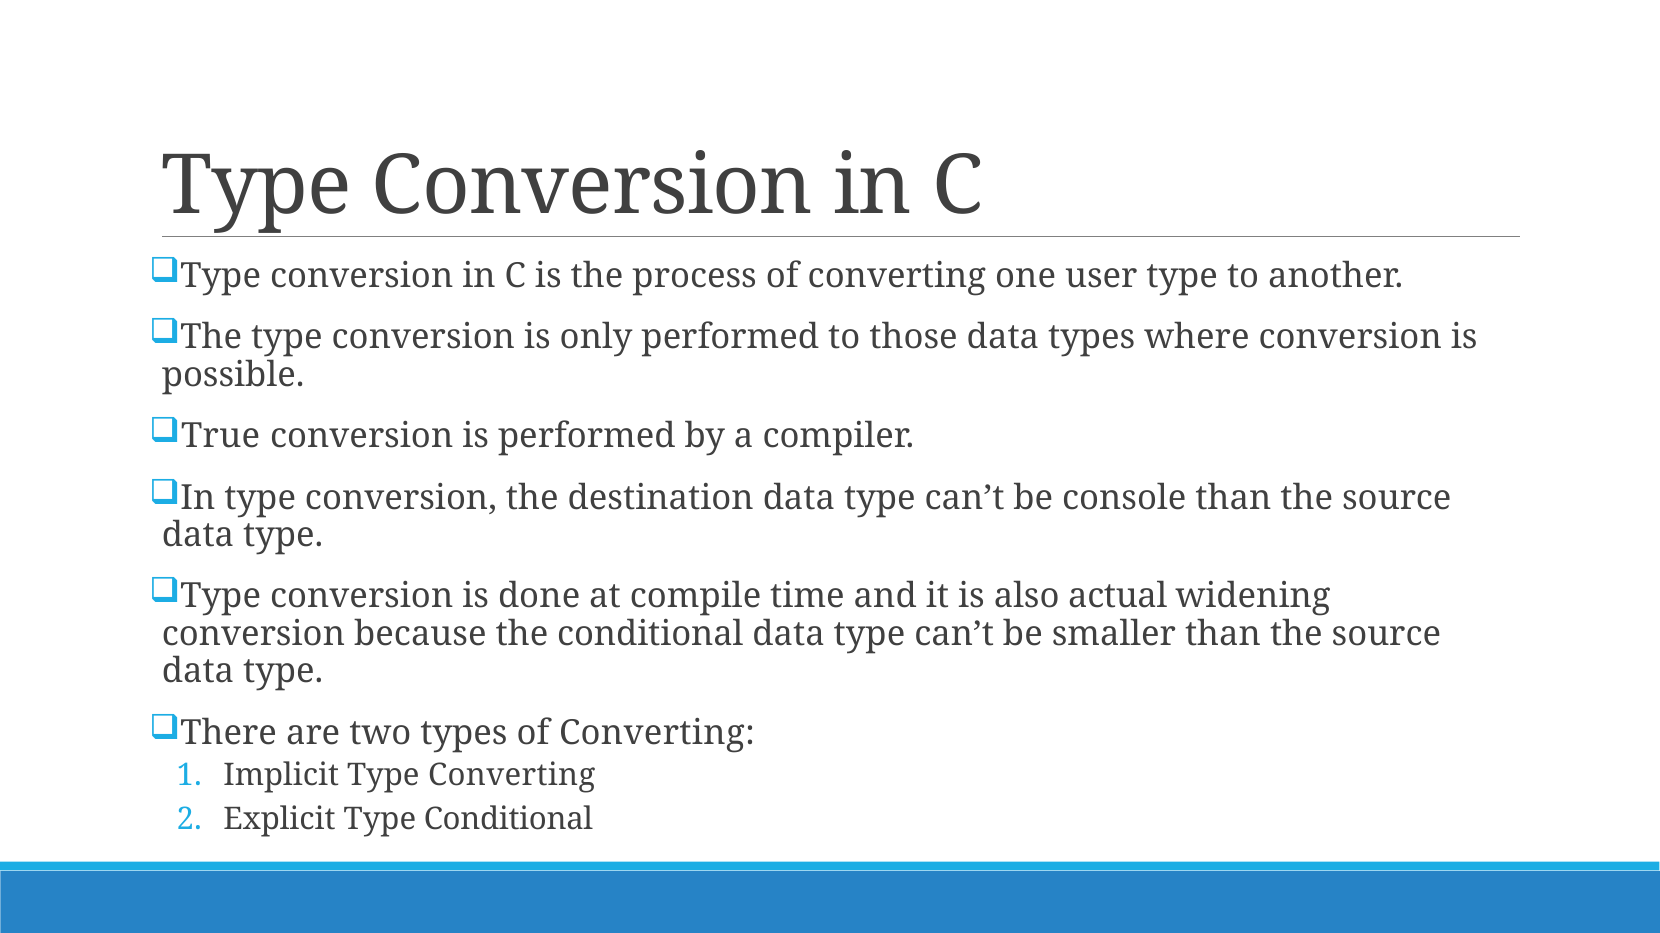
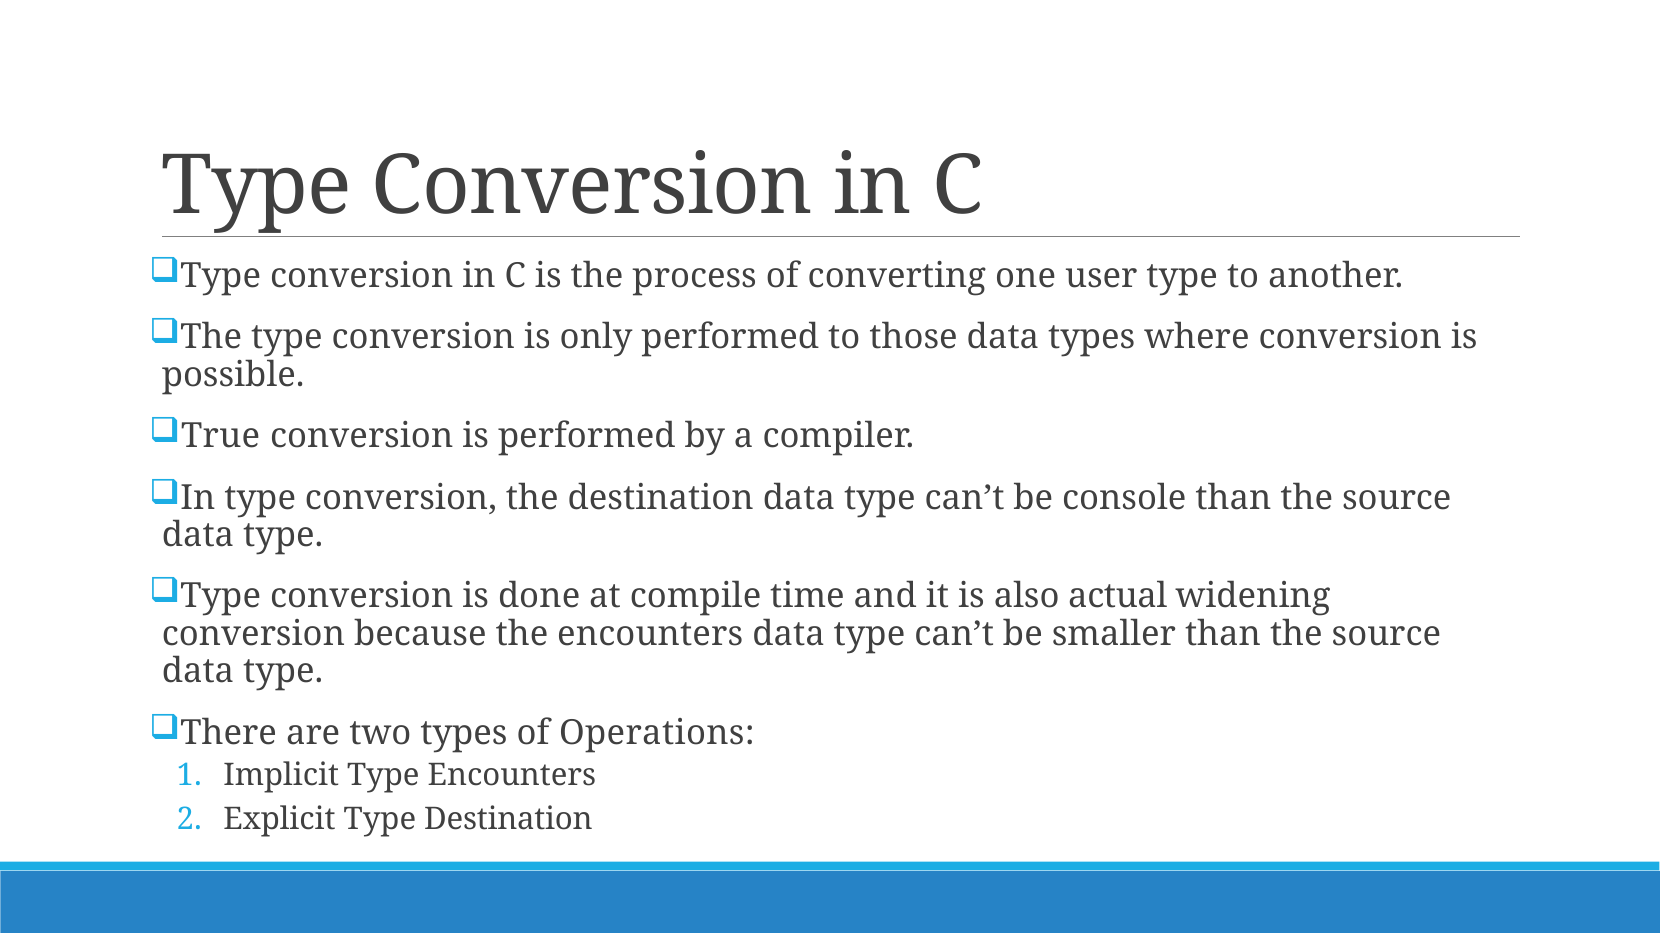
the conditional: conditional -> encounters (650, 634)
types of Converting: Converting -> Operations (657, 733)
Type Converting: Converting -> Encounters (512, 776)
Type Conditional: Conditional -> Destination (508, 820)
